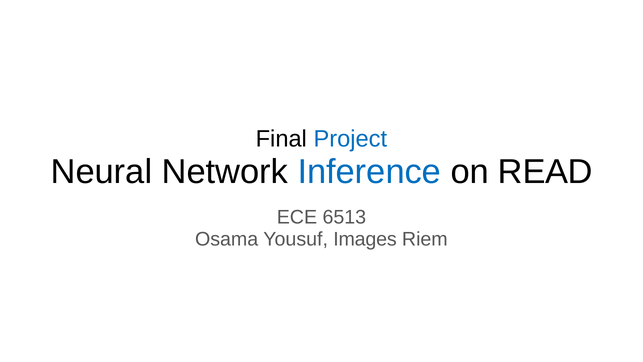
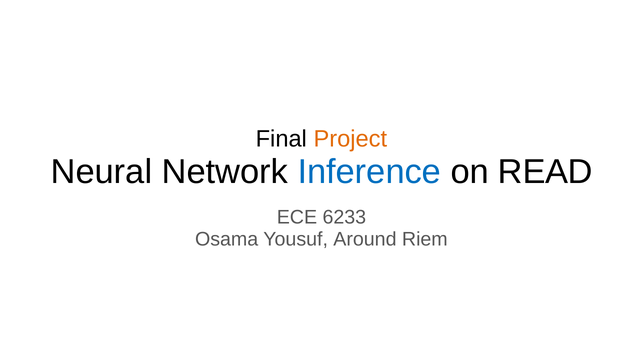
Project colour: blue -> orange (350, 139)
6513: 6513 -> 6233 (344, 217)
Images: Images -> Around (365, 239)
